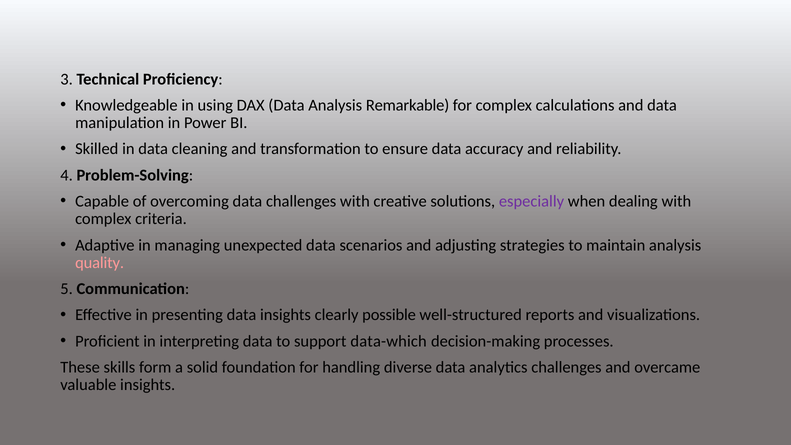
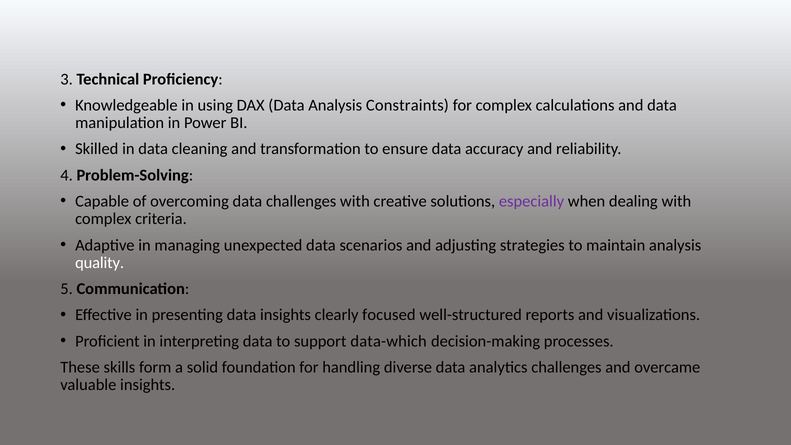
Remarkable: Remarkable -> Constraints (407, 105)
quality colour: pink -> white (100, 263)
possible: possible -> focused (389, 315)
